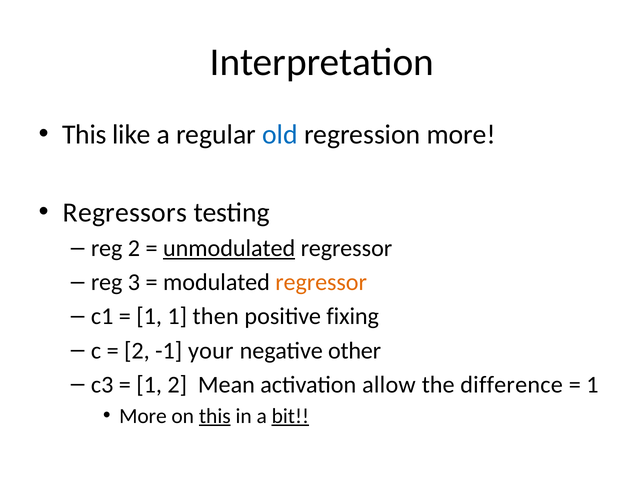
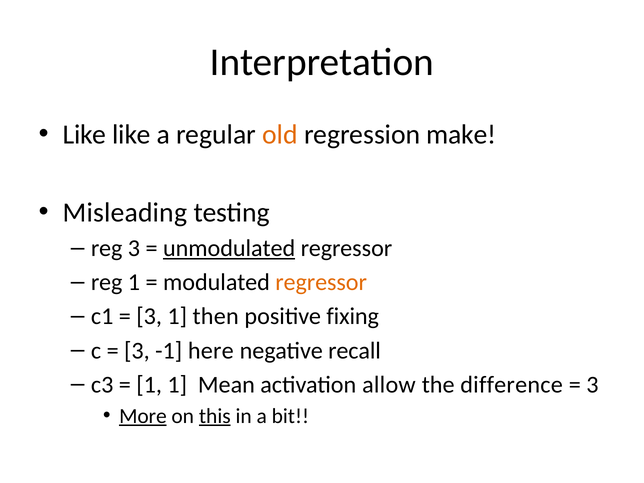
This: This -> Like (84, 135)
old colour: blue -> orange (280, 135)
regression more: more -> make (461, 135)
Regressors: Regressors -> Misleading (125, 213)
reg 2: 2 -> 3 (134, 248)
reg 3: 3 -> 1 (134, 282)
1: 1 -> 3 (149, 317)
2: 2 -> 3 (137, 351)
your: your -> here (211, 351)
other: other -> recall (355, 351)
1 2: 2 -> 1 (177, 385)
1: 1 -> 3 (592, 385)
More underline: none -> present (143, 416)
bit underline: present -> none (290, 416)
